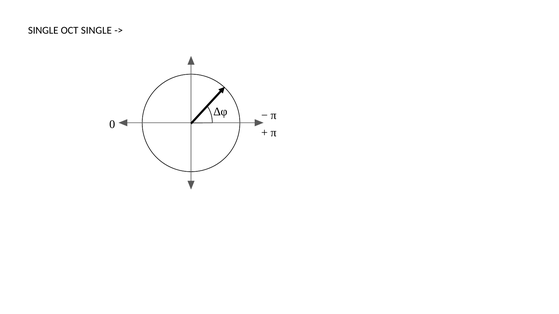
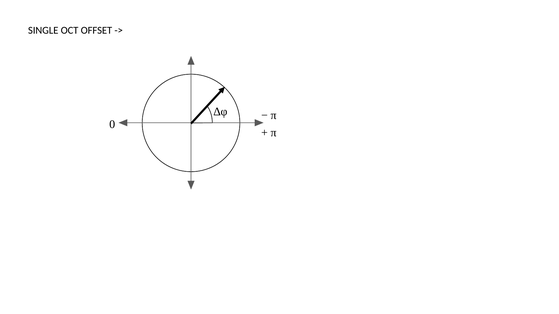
OCT SINGLE: SINGLE -> OFFSET (96, 30)
